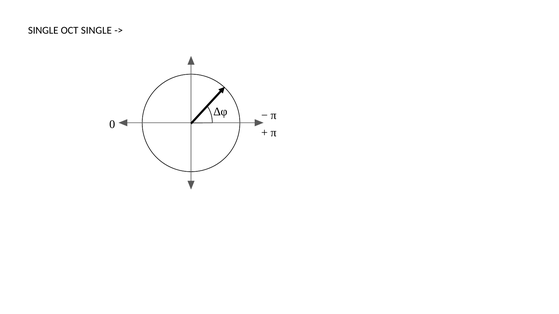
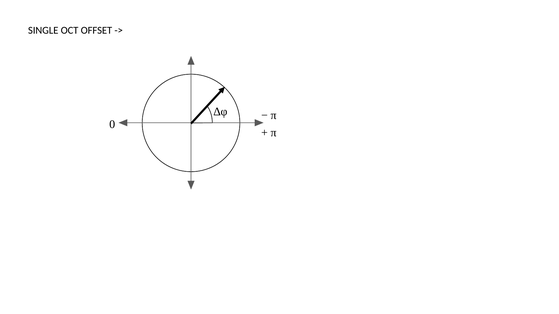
OCT SINGLE: SINGLE -> OFFSET (96, 30)
